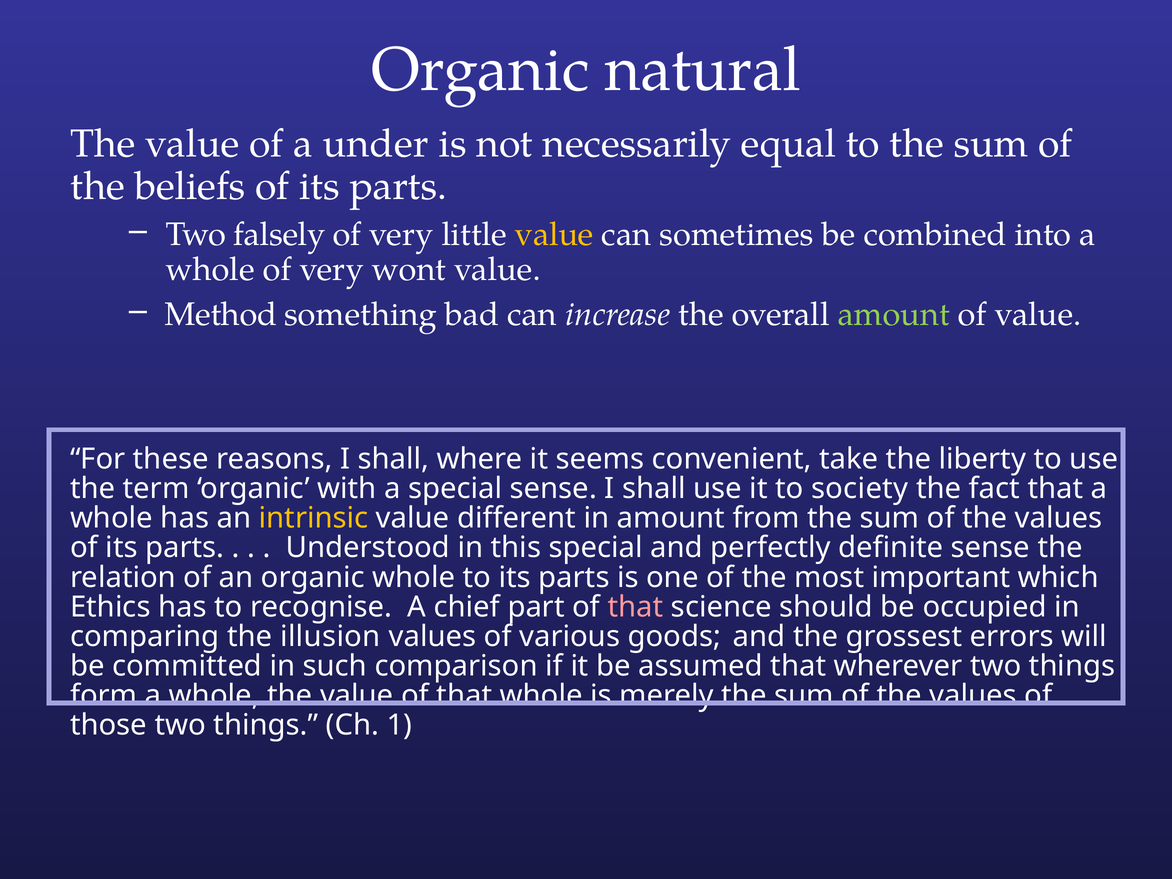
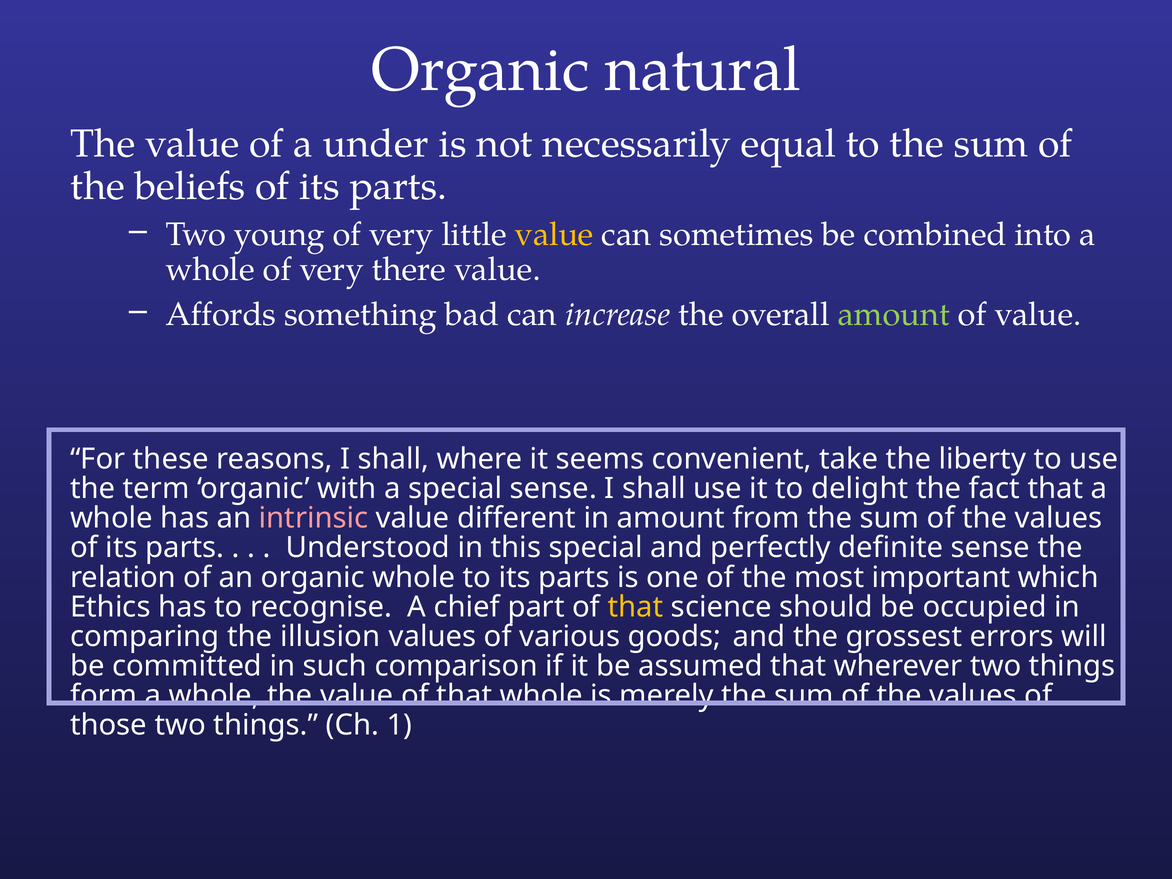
falsely: falsely -> young (279, 235)
wont: wont -> there (409, 270)
Method: Method -> Affords (221, 315)
society: society -> delight (860, 489)
intrinsic colour: yellow -> pink (314, 518)
that colour: pink -> yellow (636, 607)
